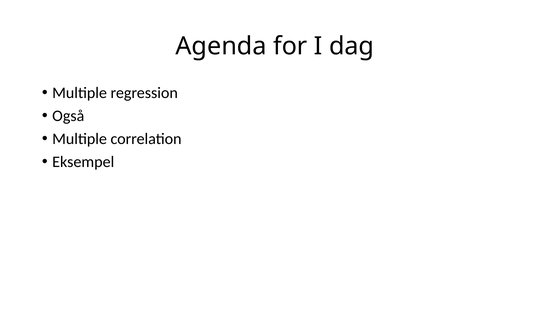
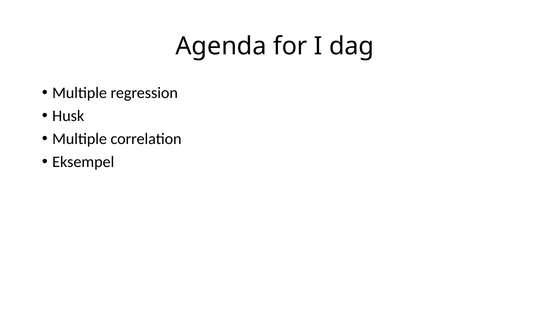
Også: Også -> Husk (68, 116)
